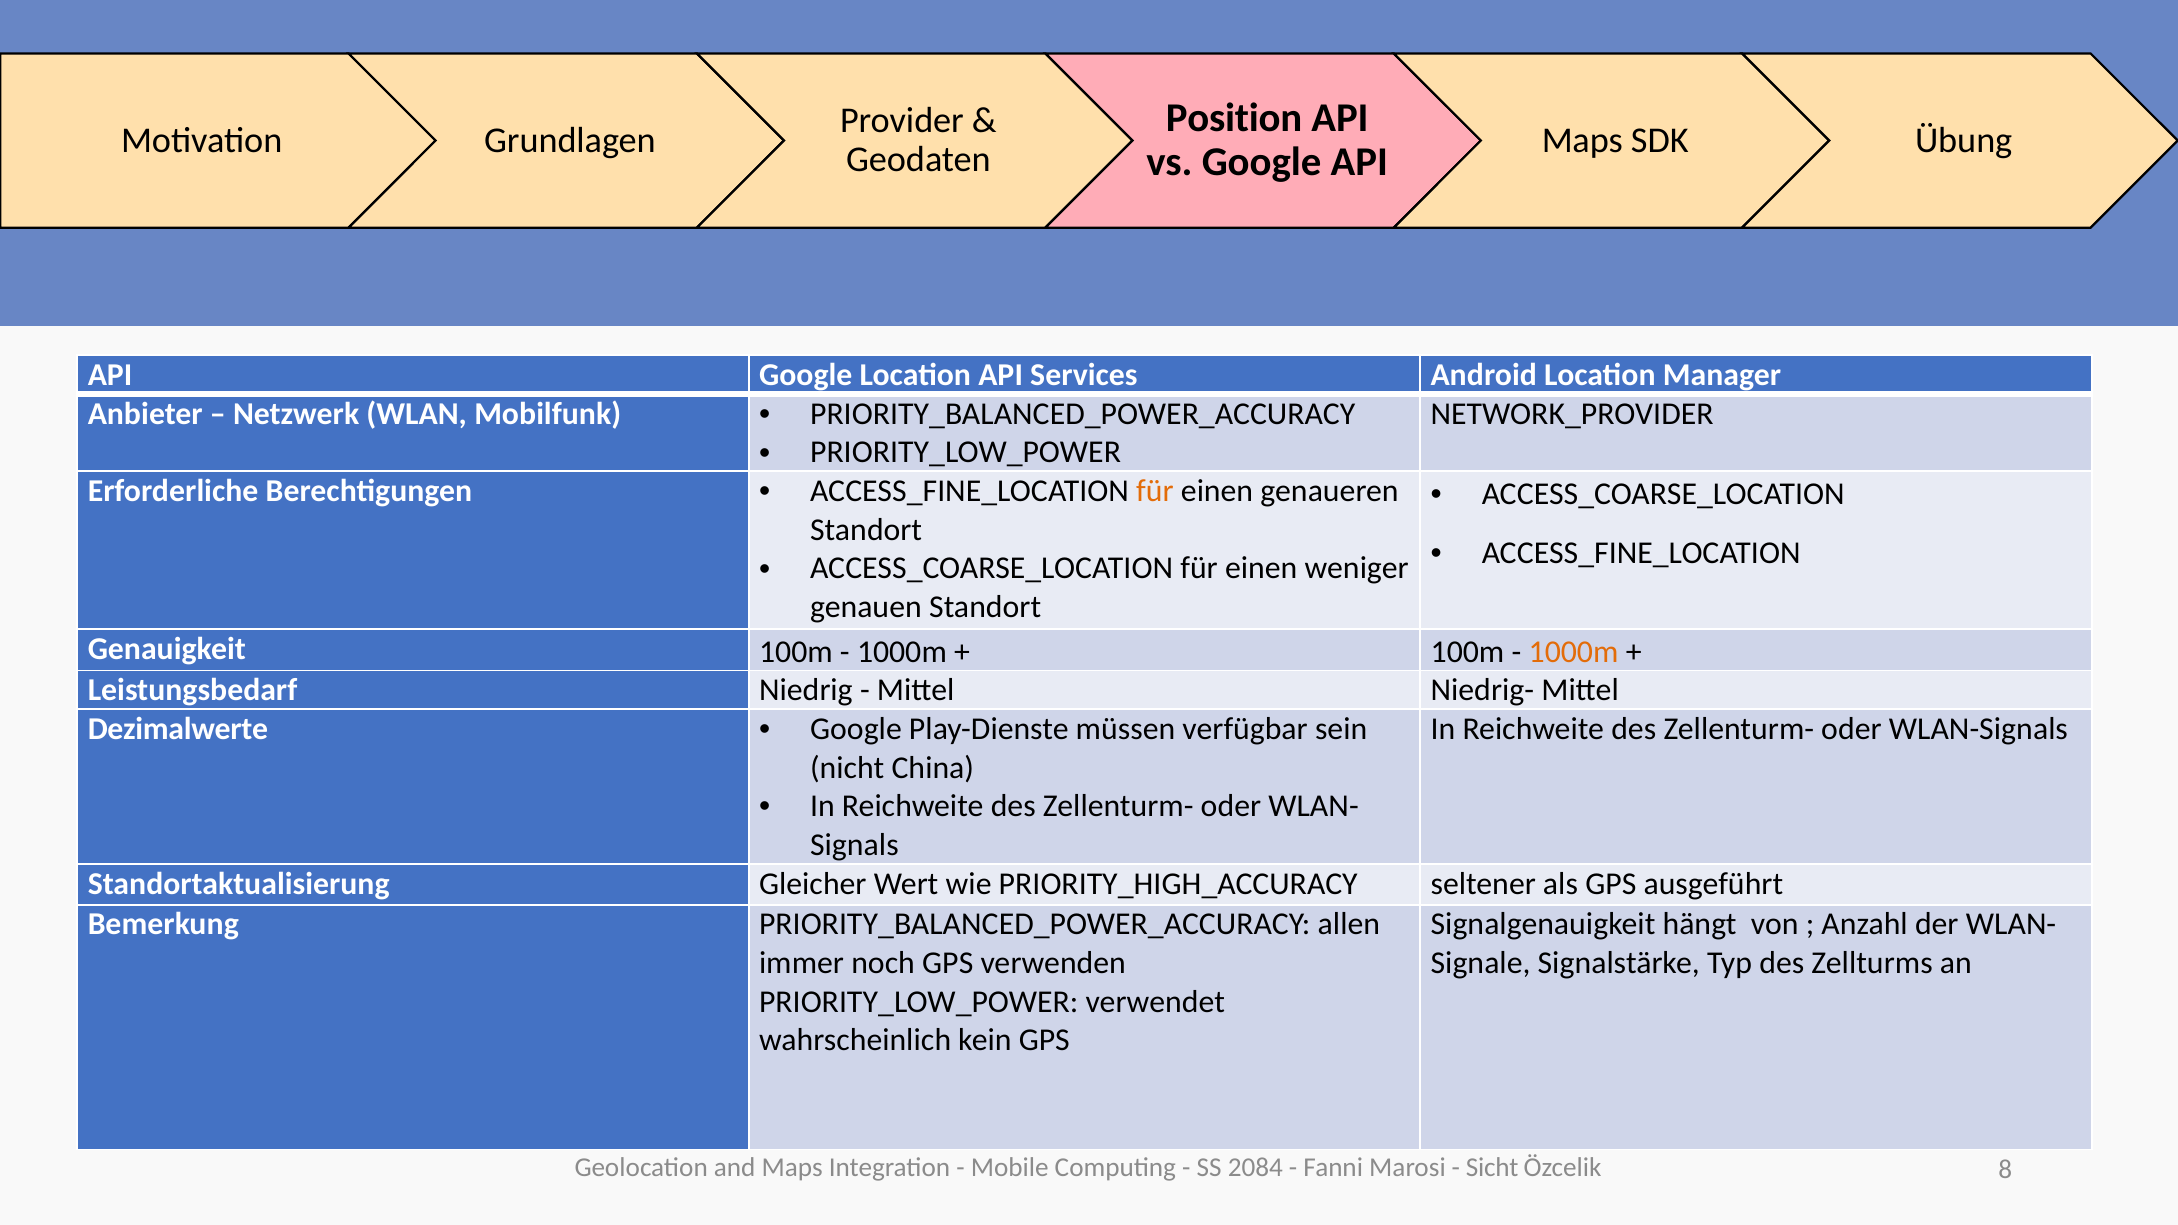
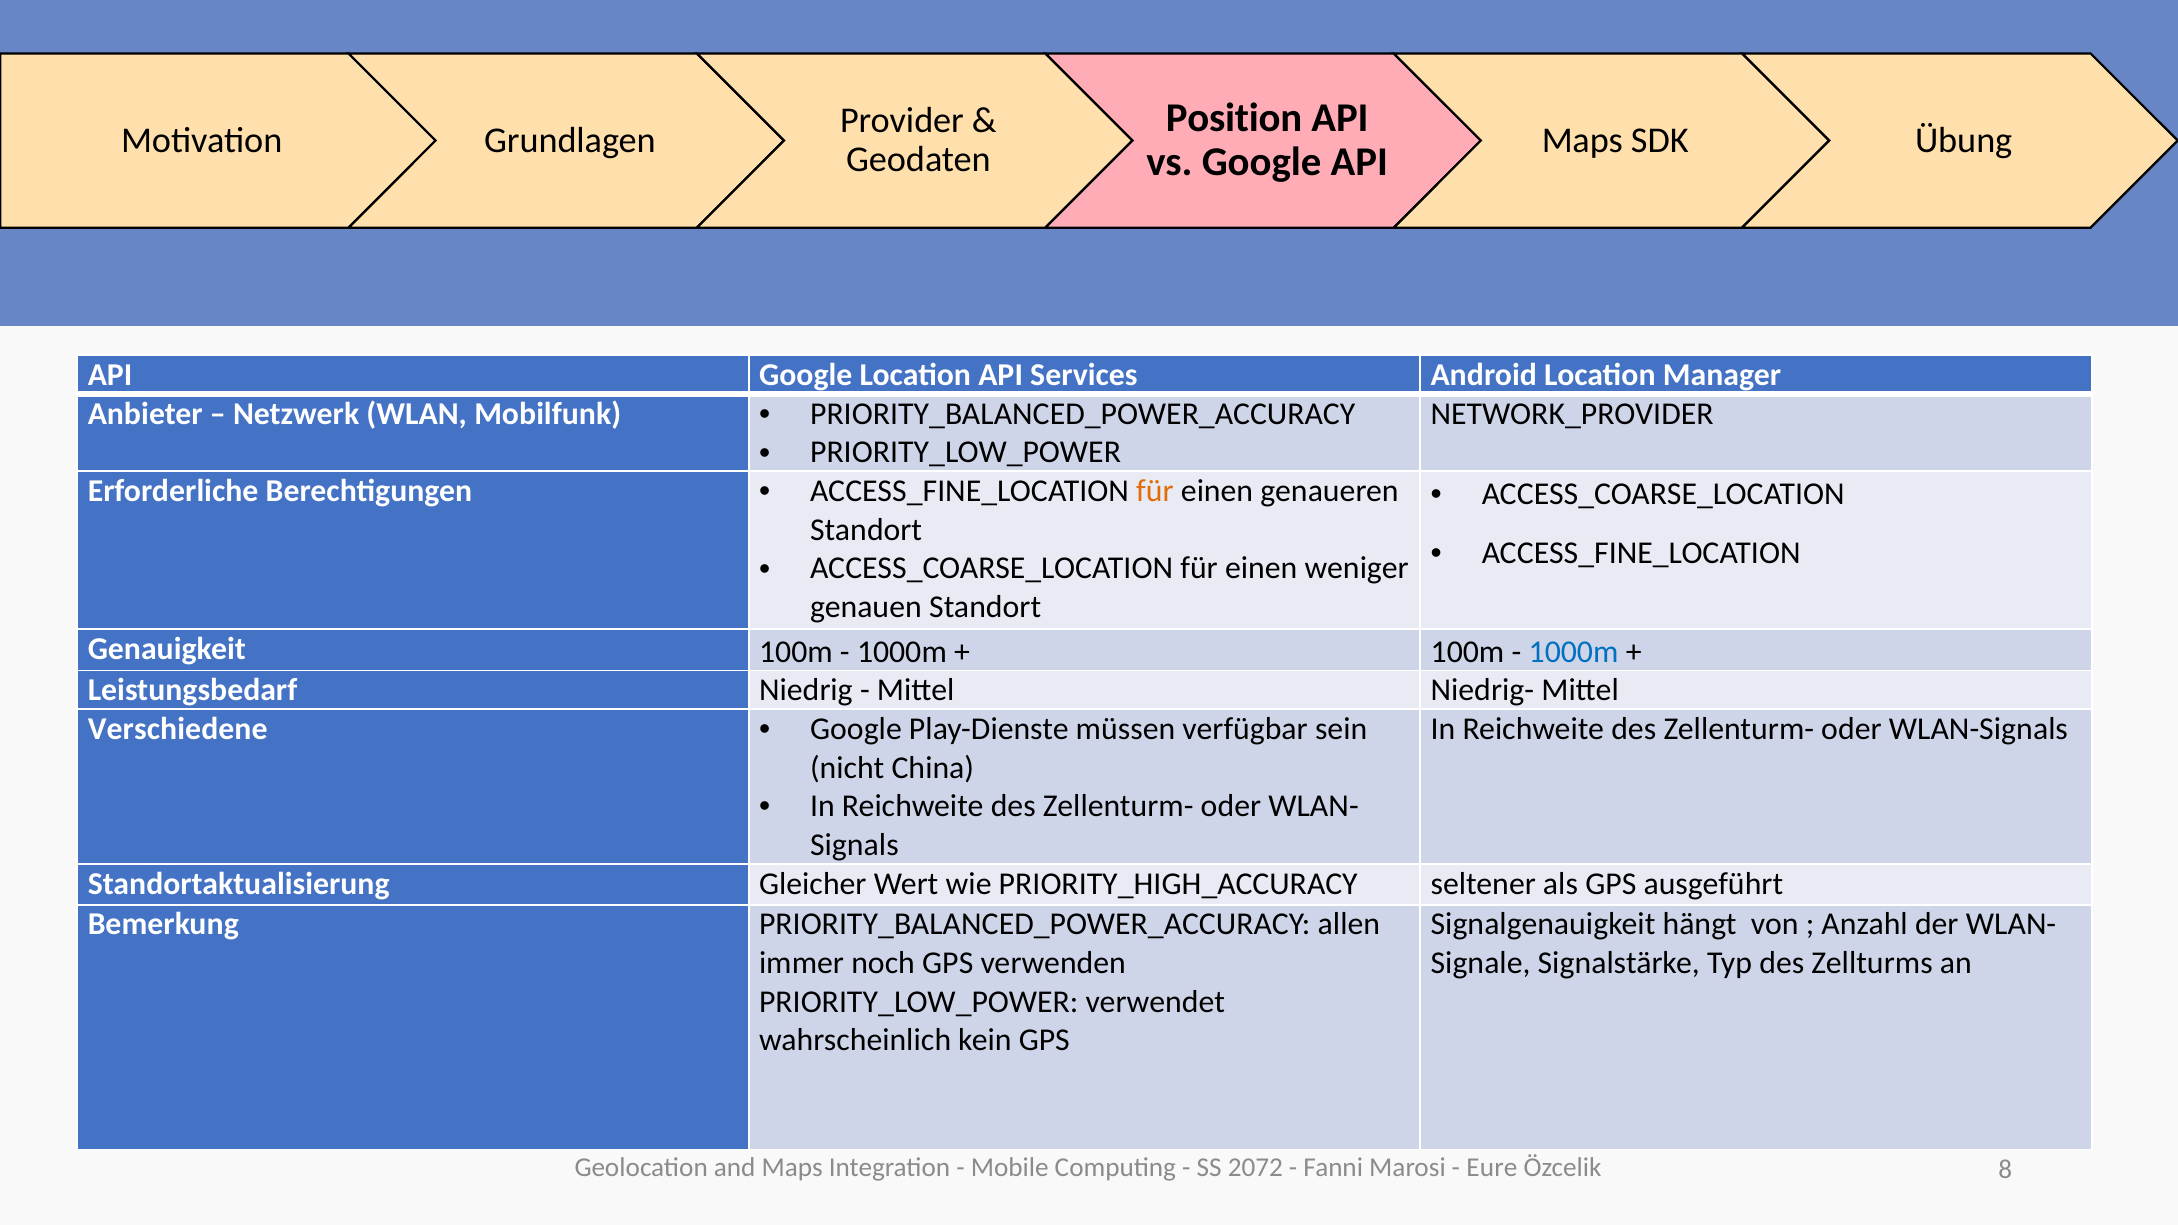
1000m colour: orange -> blue (1574, 652)
Dezimalwerte: Dezimalwerte -> Verschiedene (178, 729)
2084: 2084 -> 2072 (1255, 1168)
Sicht: Sicht -> Eure (1492, 1168)
